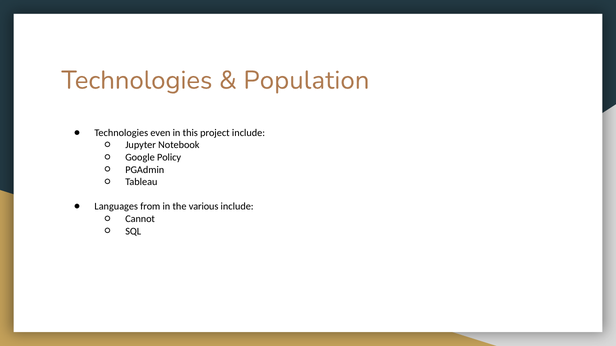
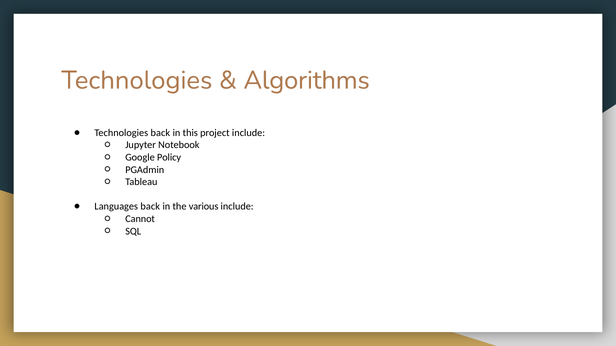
Population: Population -> Algorithms (307, 80)
Technologies even: even -> back (160, 133)
Languages from: from -> back (150, 207)
